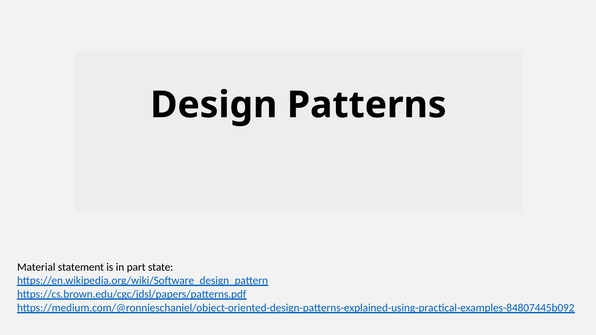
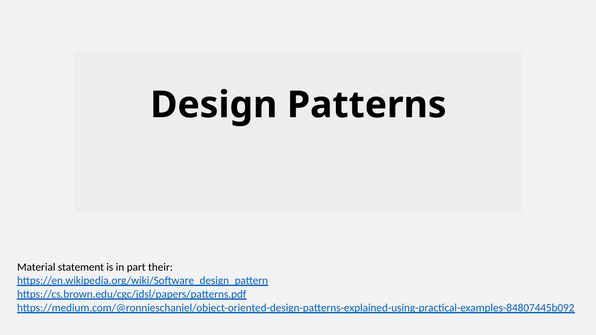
state: state -> their (161, 267)
